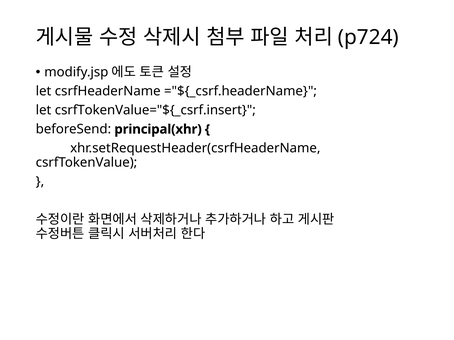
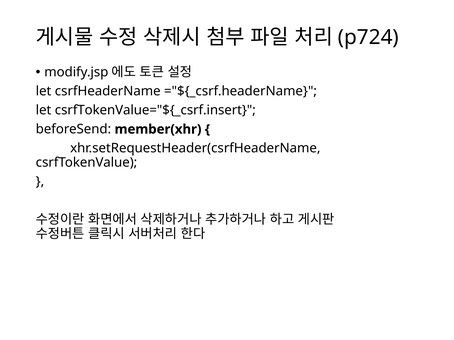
principal(xhr: principal(xhr -> member(xhr (158, 129)
